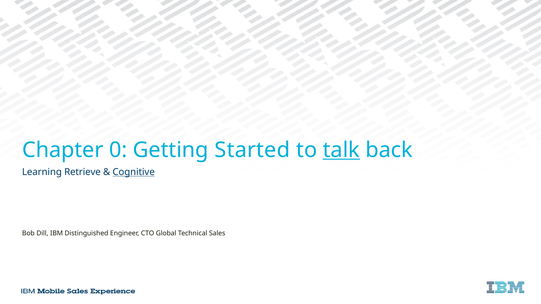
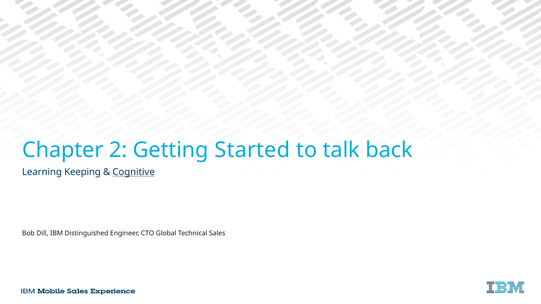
0: 0 -> 2 (118, 150)
talk underline: present -> none (341, 150)
Retrieve: Retrieve -> Keeping (82, 172)
